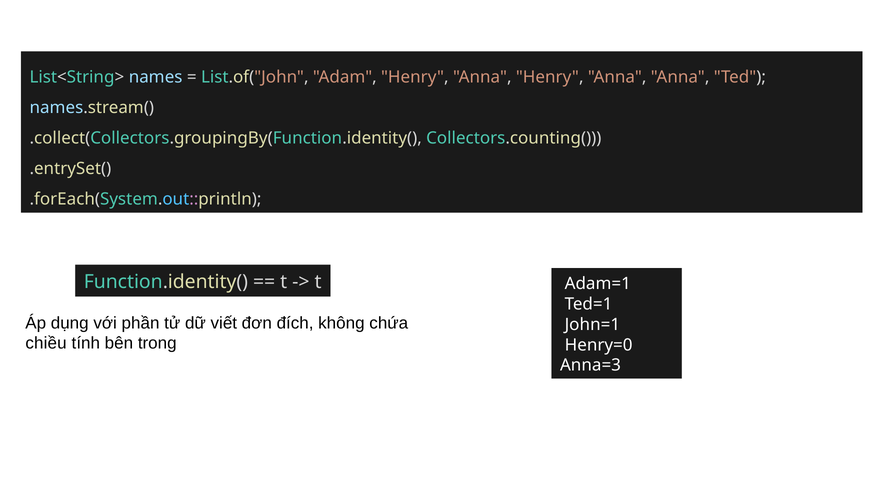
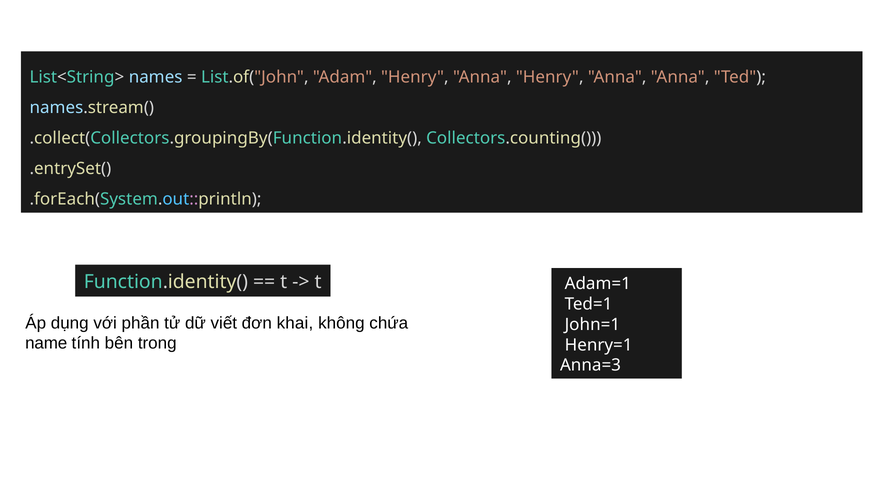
đích: đích -> khai (295, 323)
chiều: chiều -> name (46, 344)
Henry=0: Henry=0 -> Henry=1 (599, 345)
